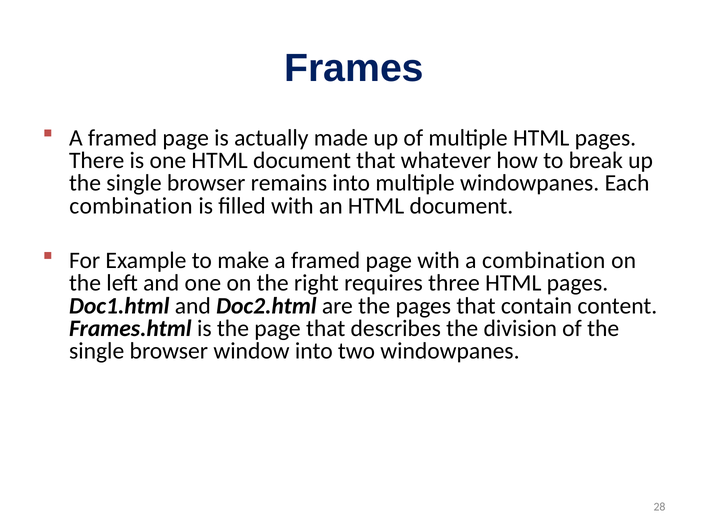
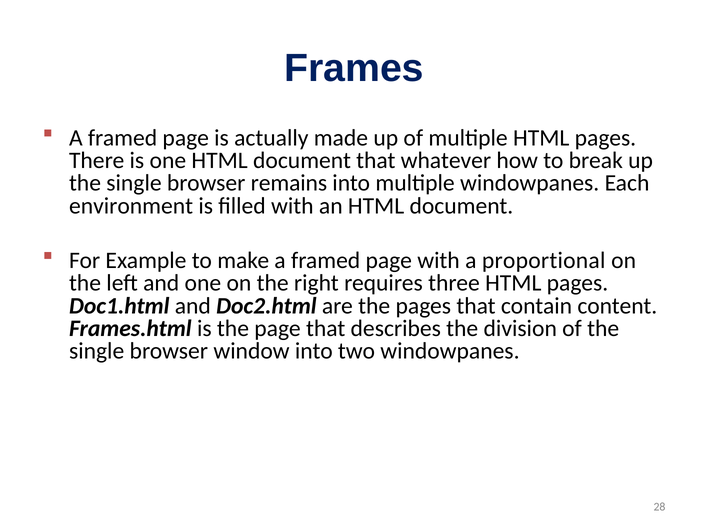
combination: combination -> environment (131, 206)
a combination: combination -> proportional (544, 260)
